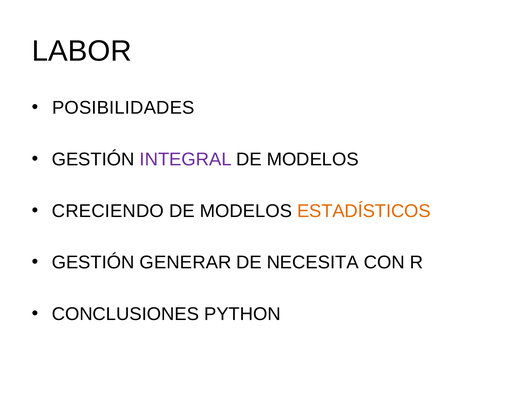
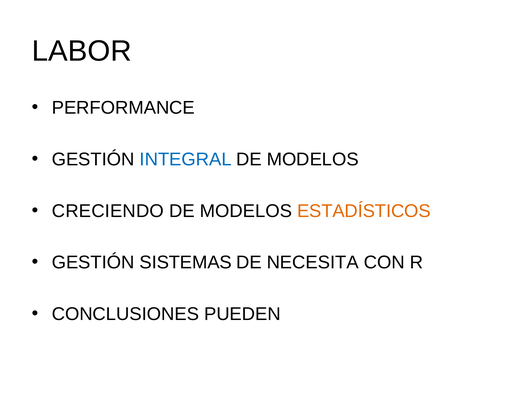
POSIBILIDADES: POSIBILIDADES -> PERFORMANCE (123, 108)
INTEGRAL colour: purple -> blue (186, 160)
GENERAR: GENERAR -> SISTEMAS (186, 263)
PYTHON: PYTHON -> PUEDEN (242, 314)
